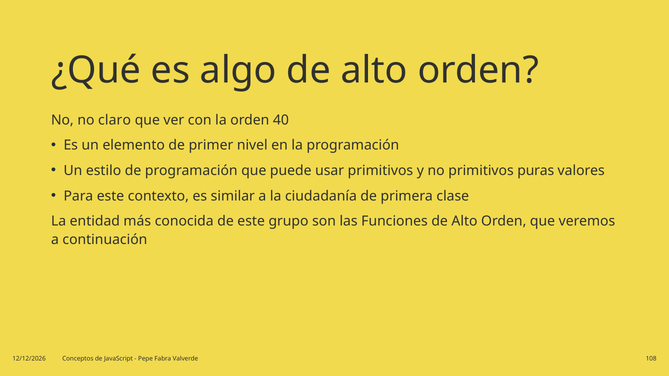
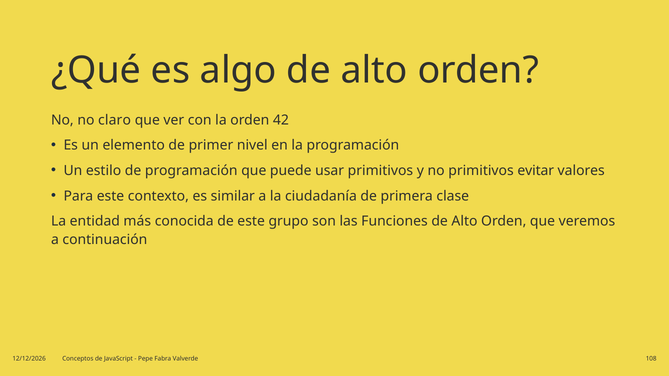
40: 40 -> 42 (281, 120)
puras: puras -> evitar (536, 171)
